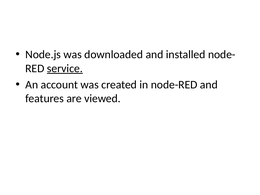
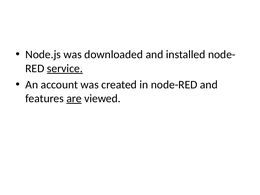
are underline: none -> present (74, 98)
